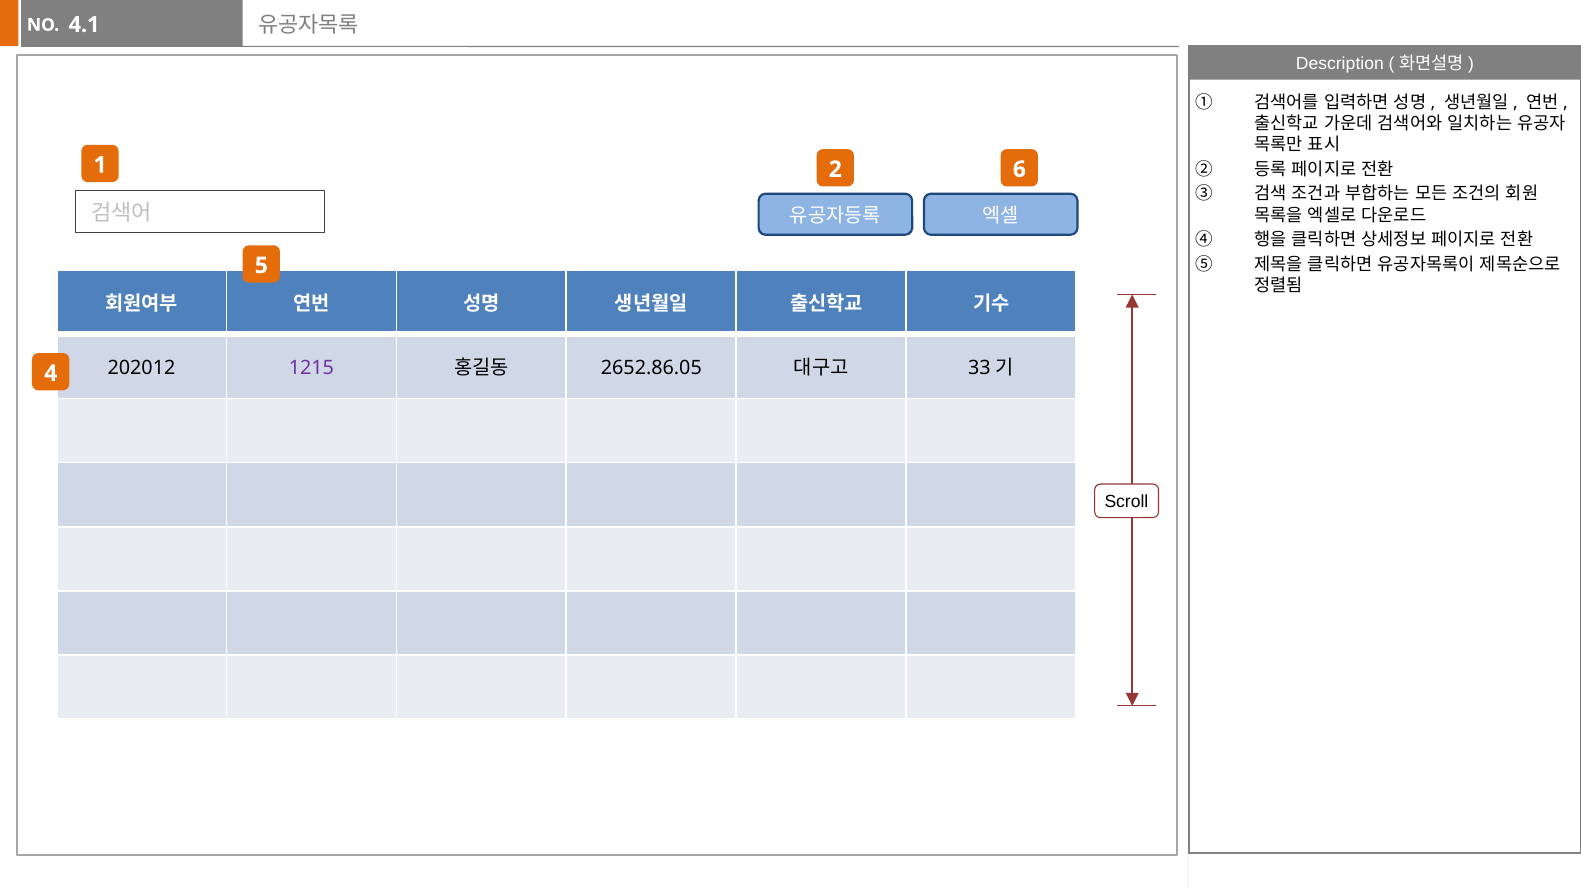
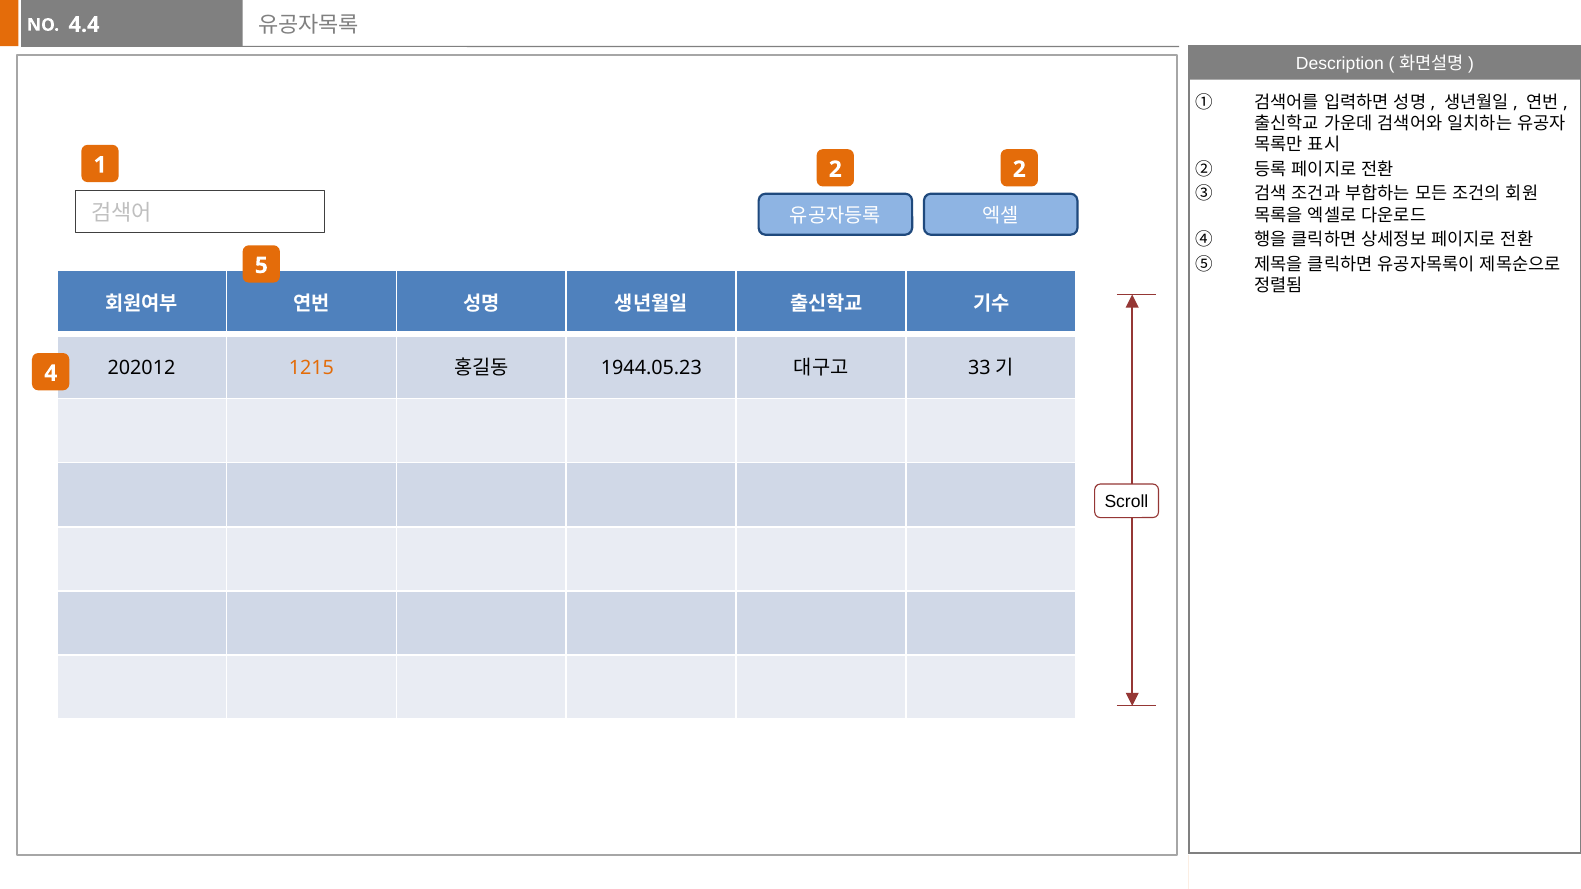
4.1: 4.1 -> 4.4 (84, 25)
2 6: 6 -> 2 (1019, 169)
1215 colour: purple -> orange (311, 368)
2652.86.05: 2652.86.05 -> 1944.05.23 (651, 368)
